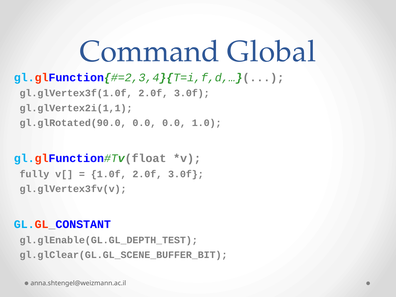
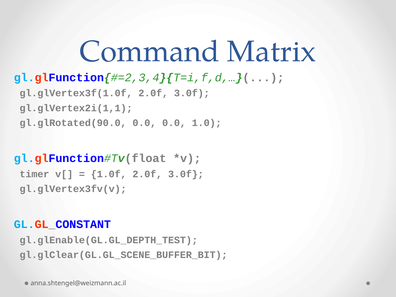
Global: Global -> Matrix (272, 52)
fully: fully -> timer (34, 174)
